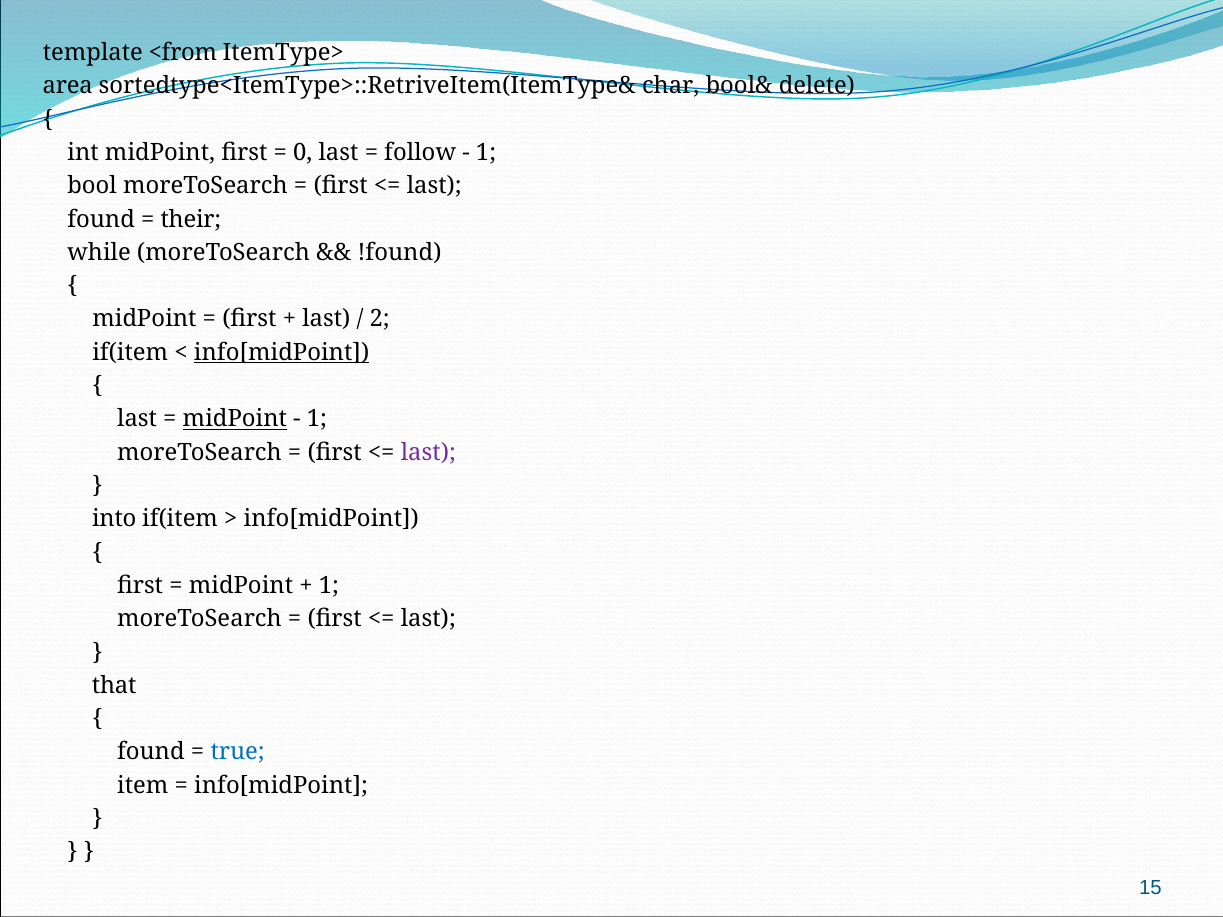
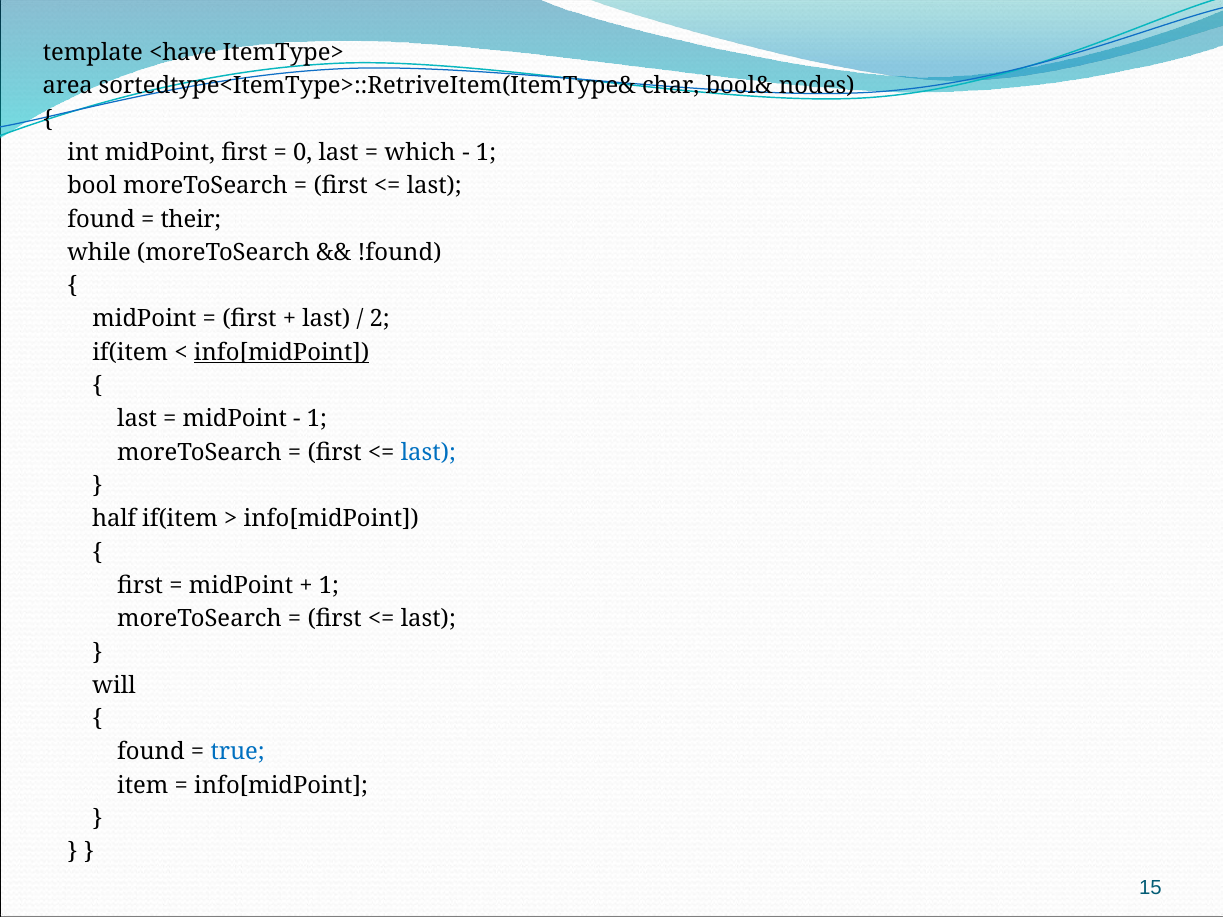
<from: <from -> <have (183, 53)
delete: delete -> nodes (817, 86)
follow: follow -> which (420, 153)
midPoint underline: present -> none (235, 419)
last colour: purple -> blue (428, 452)
into: into -> half (114, 519)
that: that -> will (114, 686)
